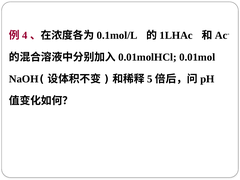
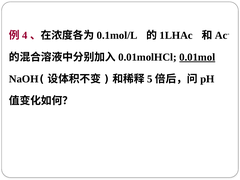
0.01mol underline: none -> present (197, 57)
